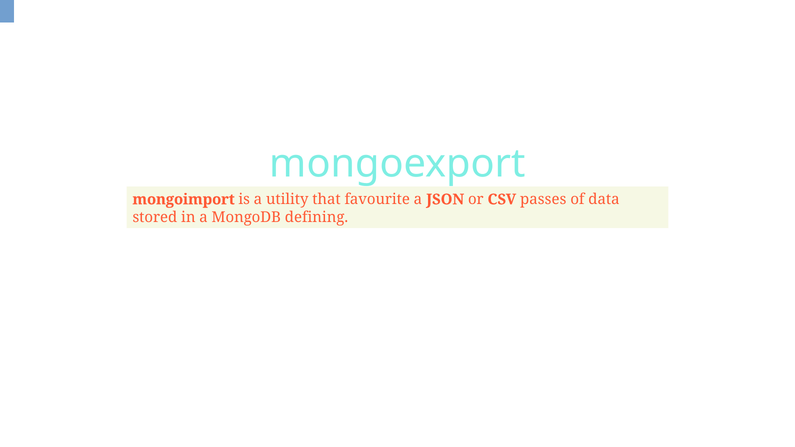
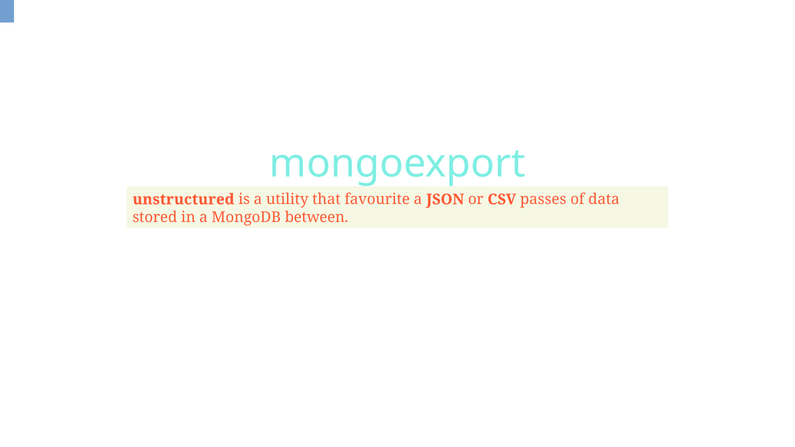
mongoimport: mongoimport -> unstructured (183, 200)
defining: defining -> between (317, 217)
